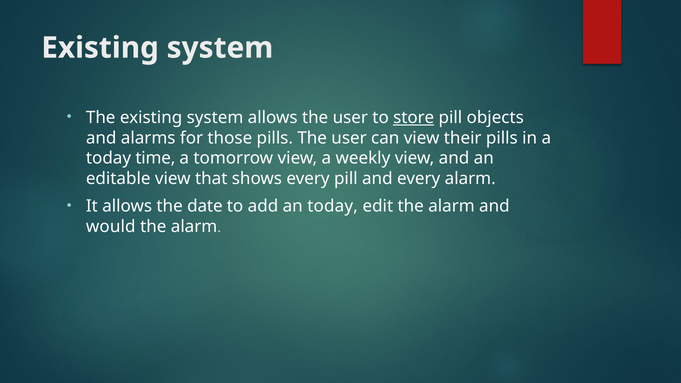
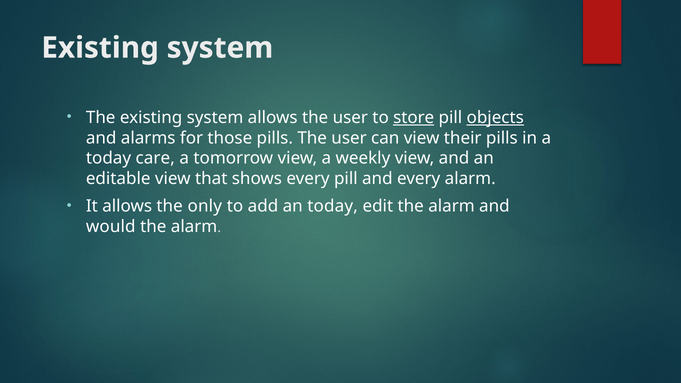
objects underline: none -> present (495, 117)
time: time -> care (155, 158)
date: date -> only (205, 206)
